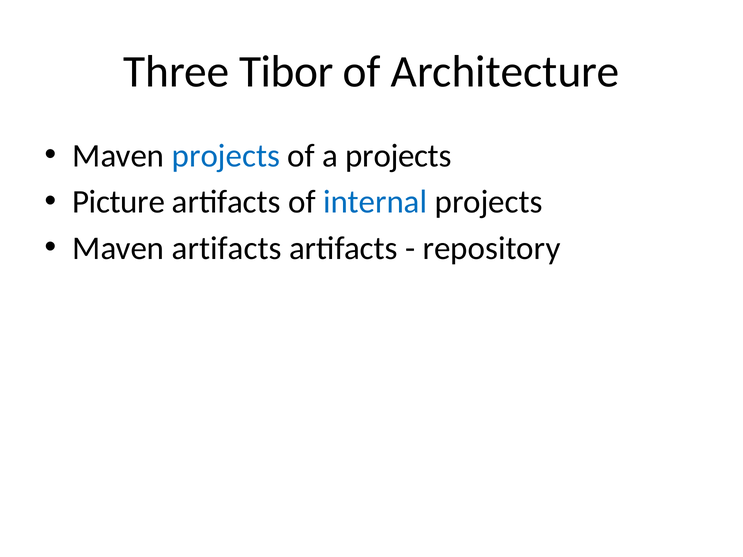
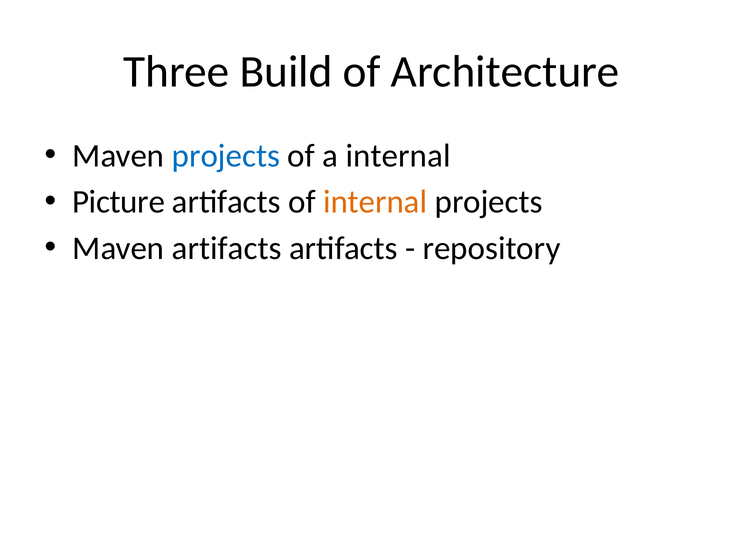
Tibor: Tibor -> Build (286, 72)
a projects: projects -> internal (398, 156)
internal colour: blue -> orange (375, 202)
